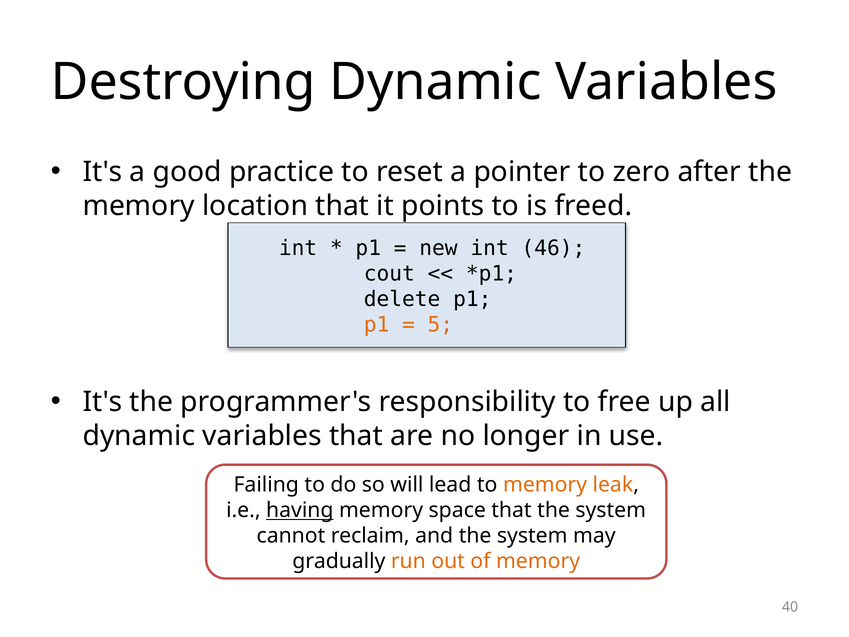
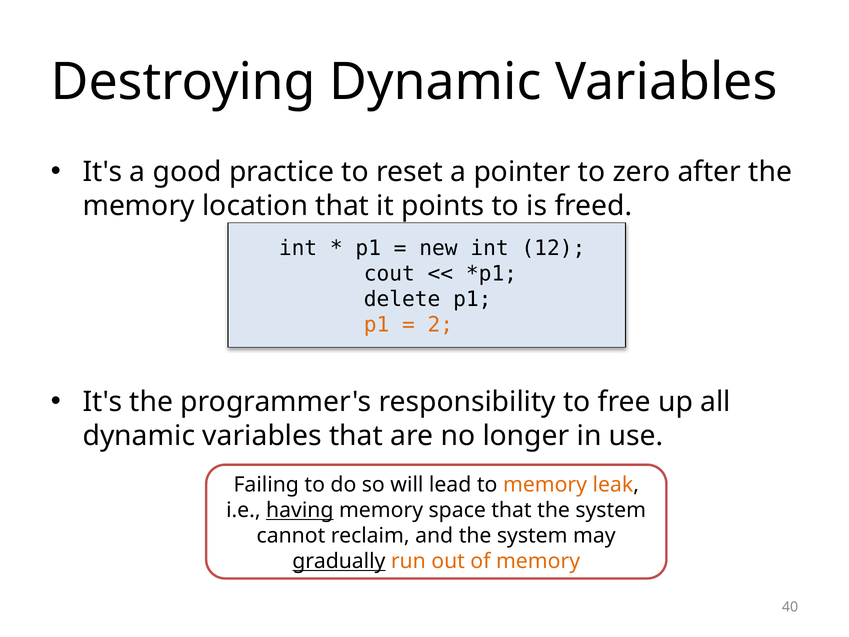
46: 46 -> 12 (553, 248)
5: 5 -> 2 (440, 325)
gradually underline: none -> present (339, 561)
